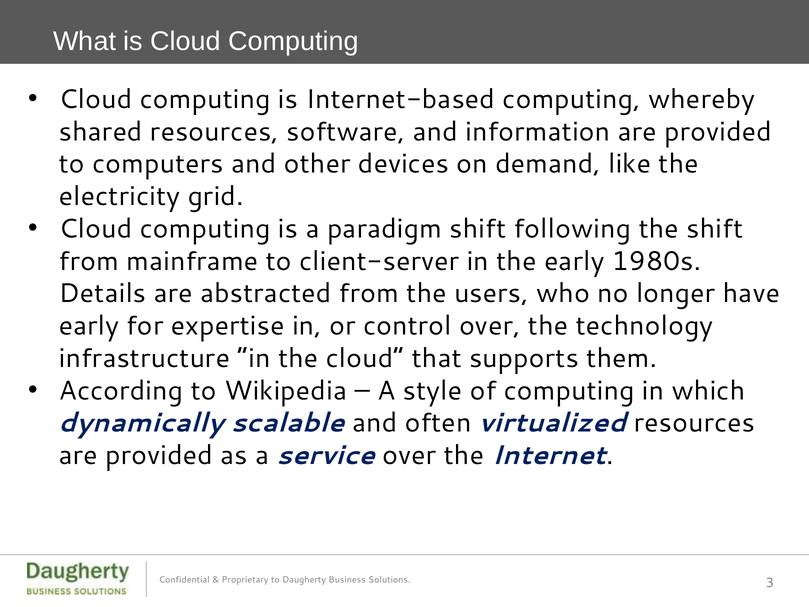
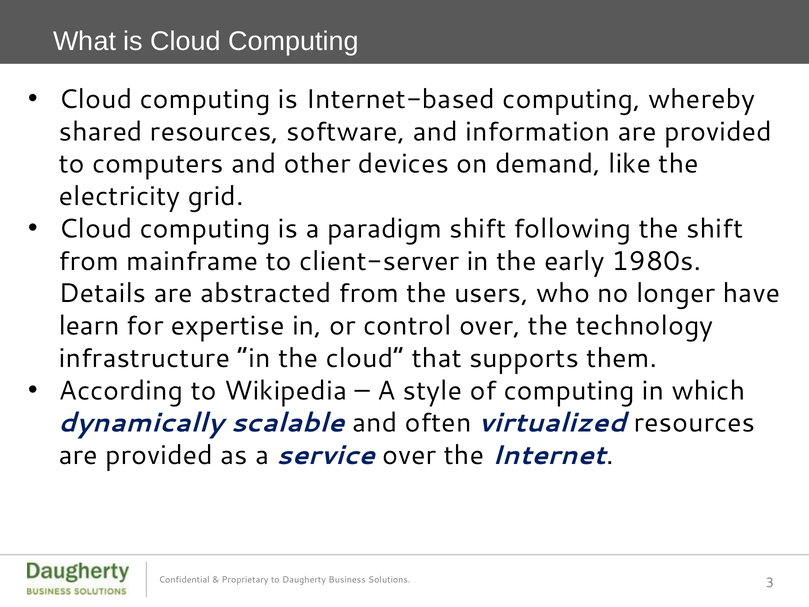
early: early -> learn (89, 326)
